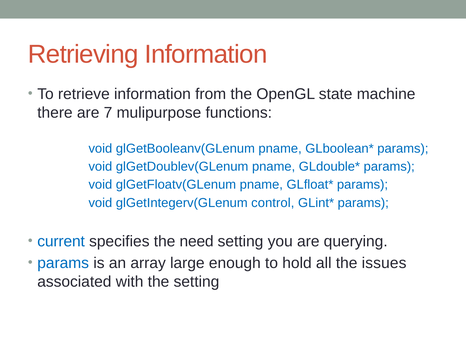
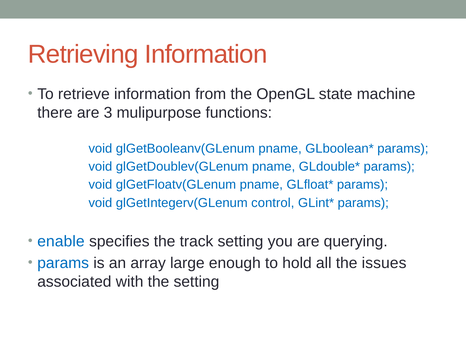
7: 7 -> 3 (108, 113)
current: current -> enable (61, 242)
need: need -> track (197, 242)
